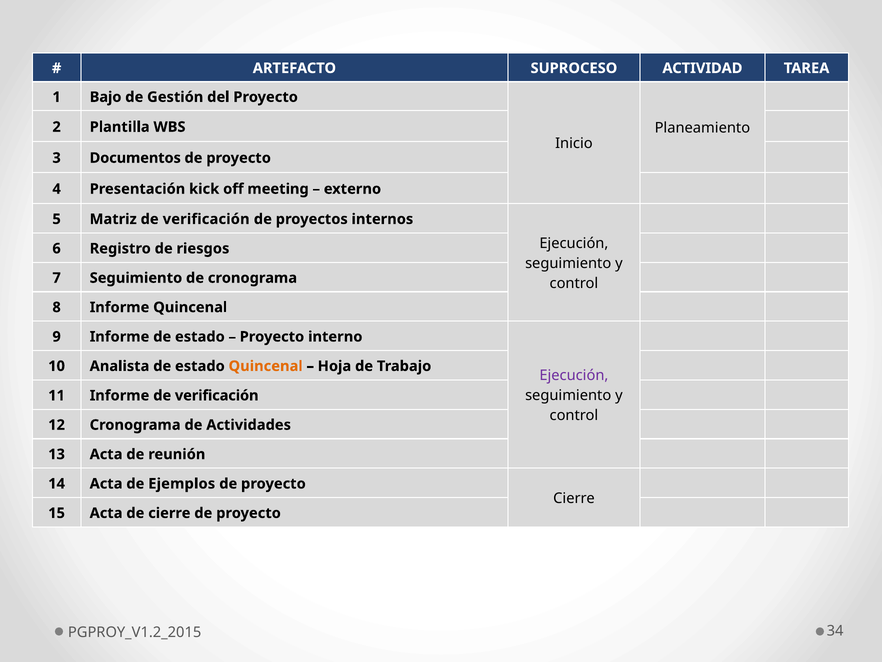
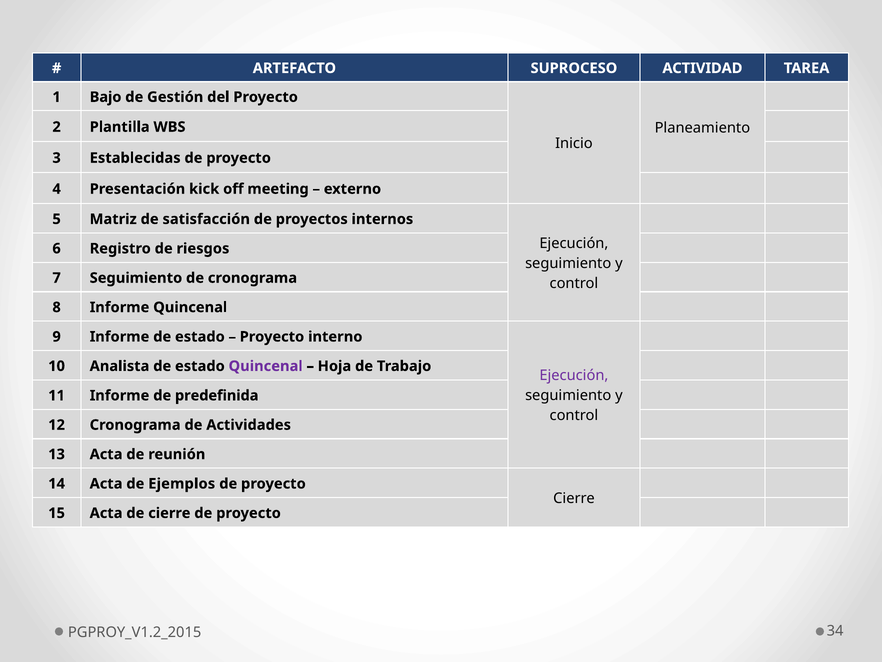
Documentos: Documentos -> Establecidas (135, 158)
Matriz de verificación: verificación -> satisfacción (206, 219)
Quincenal colour: orange -> purple (266, 366)
Informe de verificación: verificación -> predefinida (217, 395)
